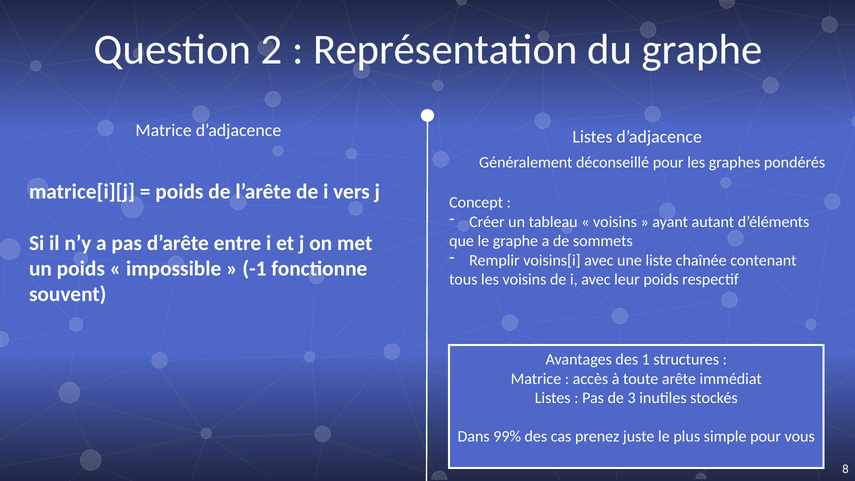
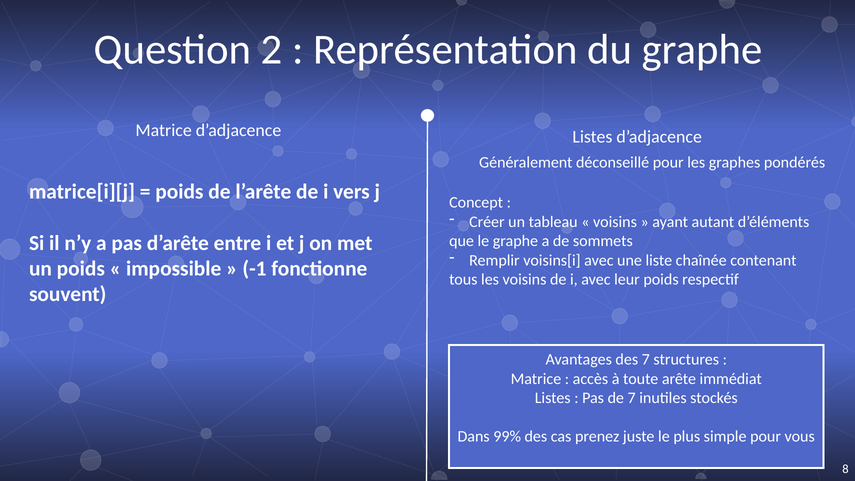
des 1: 1 -> 7 (646, 360)
de 3: 3 -> 7 (632, 398)
